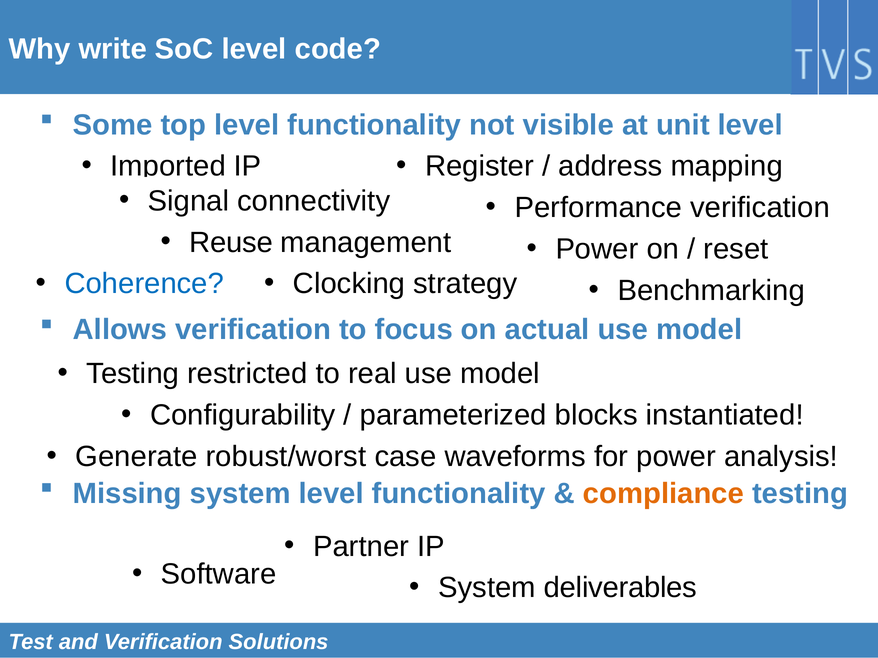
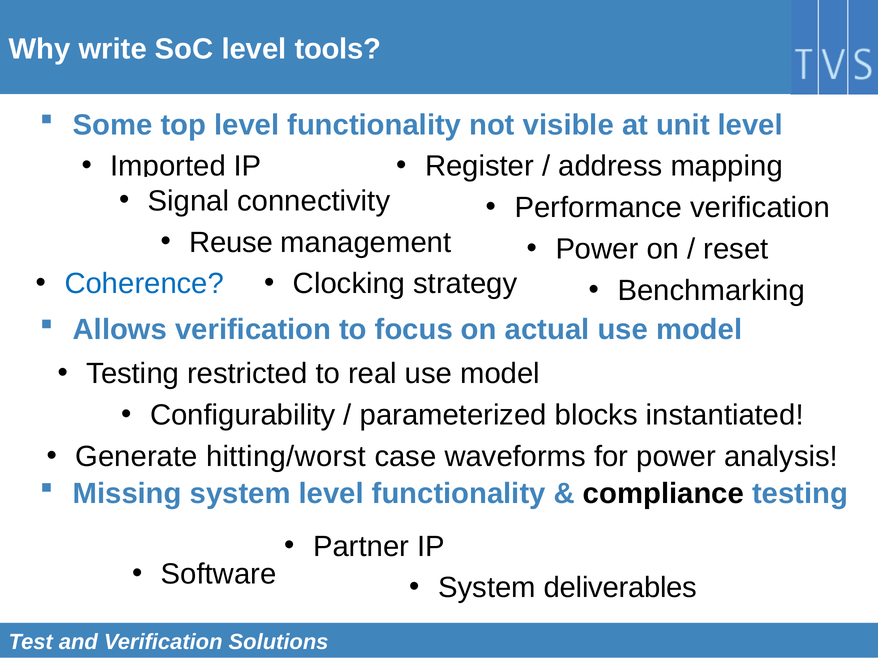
code: code -> tools (338, 49)
robust/worst: robust/worst -> hitting/worst (286, 457)
compliance colour: orange -> black (663, 494)
